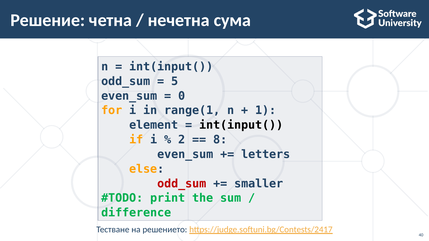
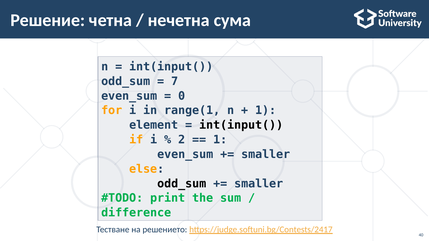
5: 5 -> 7 (175, 81)
8: 8 -> 1 (220, 140)
letters: letters -> smaller (266, 155)
odd_sum colour: red -> black (182, 184)
